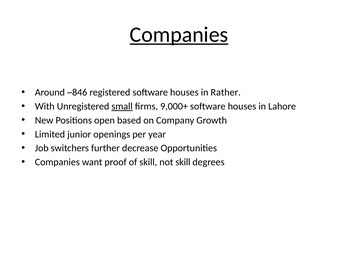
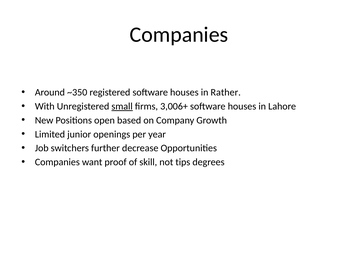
Companies underline: present -> none (179, 35)
~846: ~846 -> ~350 (77, 92)
9,000+: 9,000+ -> 3,006+ (174, 106)
not skill: skill -> tips (183, 162)
